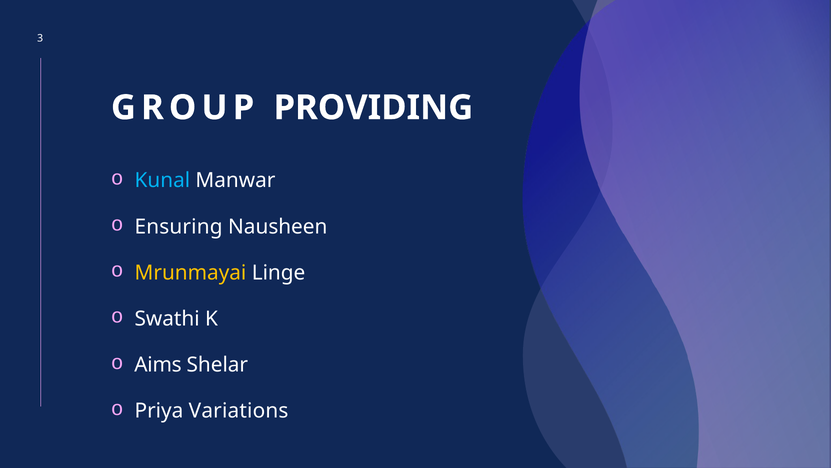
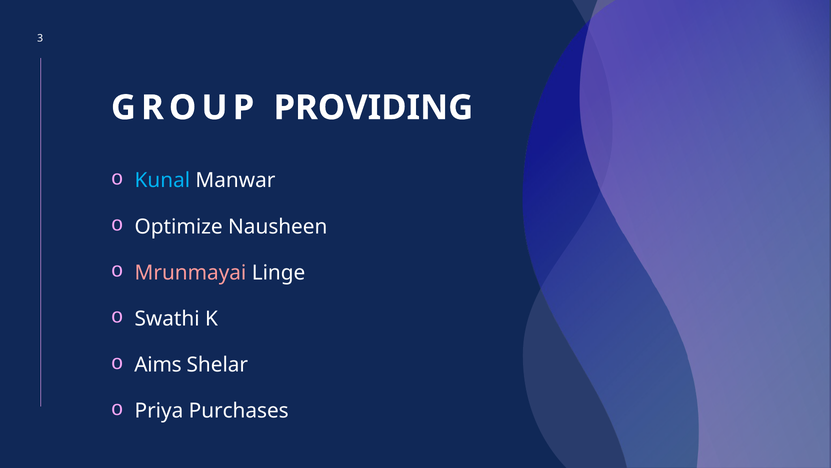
Ensuring: Ensuring -> Optimize (179, 226)
Mrunmayai colour: yellow -> pink (190, 272)
Variations: Variations -> Purchases (239, 411)
